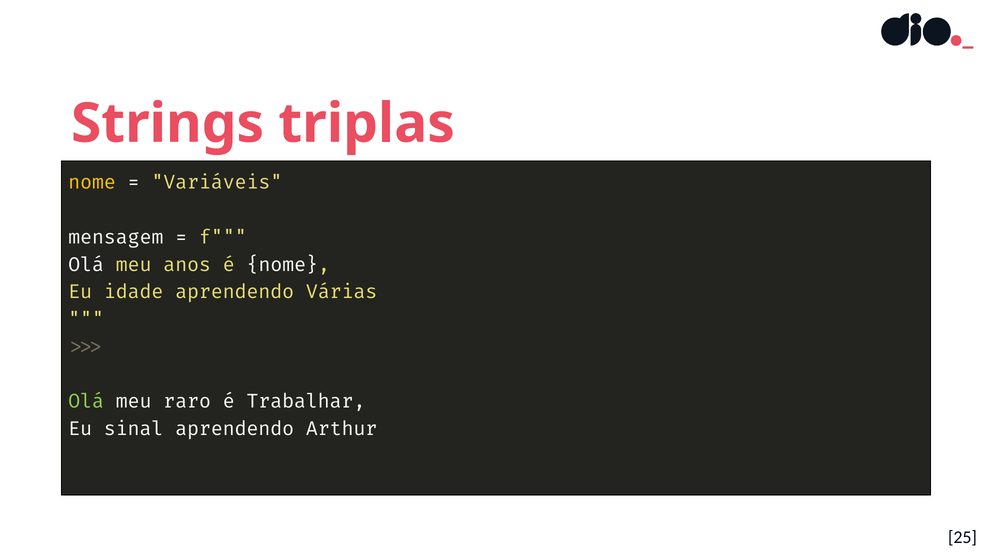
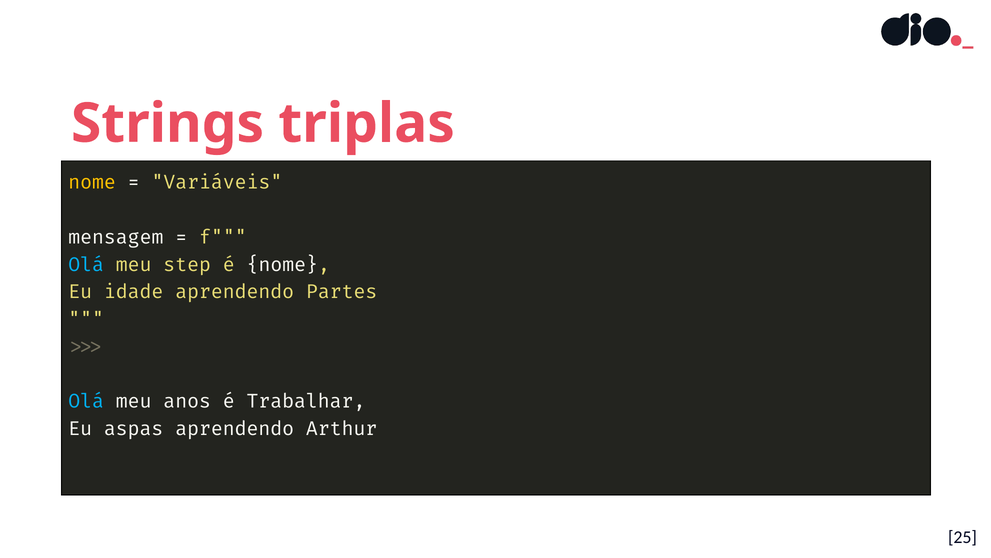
Olá colour: white -> light blue (86, 264)
anos: anos -> step (187, 264)
Várias: Várias -> Partes (342, 292)
Olá colour: light green -> light blue (86, 401)
raro: raro -> anos (187, 401)
sinal: sinal -> aspas (134, 429)
